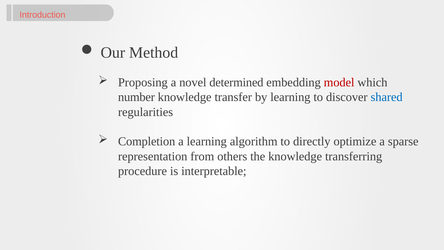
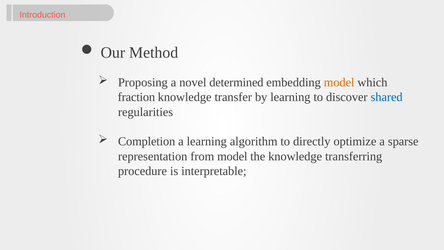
model colour: red -> orange (339, 82)
number: number -> fraction (136, 97)
from others: others -> model (232, 156)
